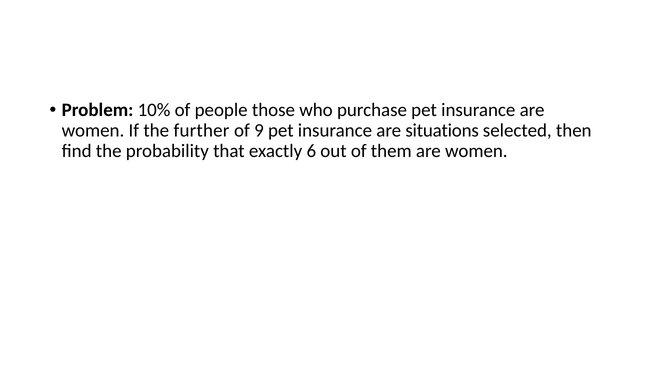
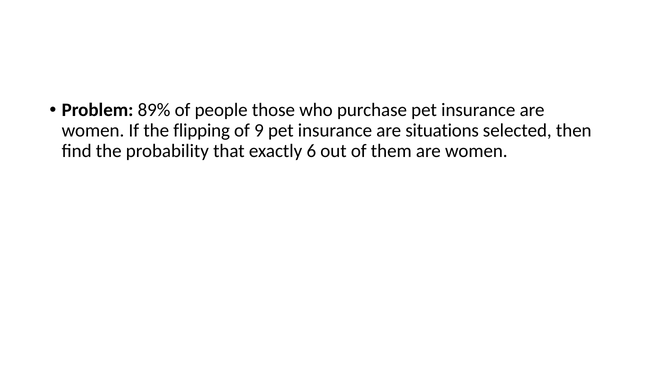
10%: 10% -> 89% (154, 110)
further: further -> flipping (202, 130)
